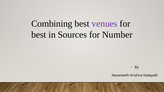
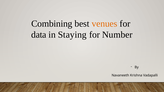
venues colour: purple -> orange (104, 24)
best: best -> data (39, 35)
Sources: Sources -> Staying (72, 35)
